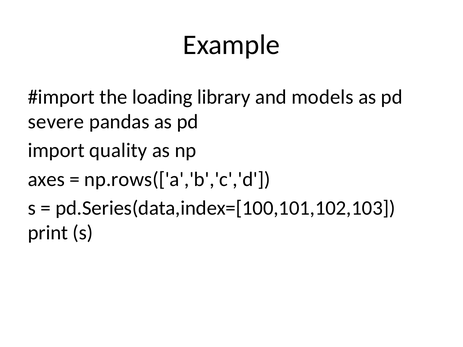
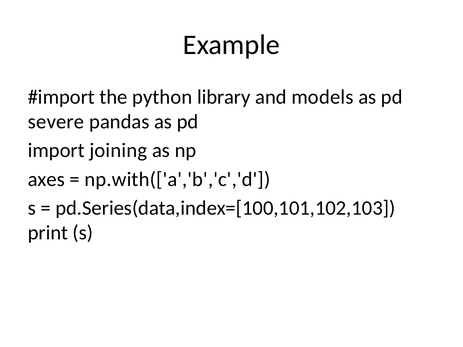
loading: loading -> python (162, 97)
quality: quality -> joining (118, 151)
np.rows(['a','b','c','d: np.rows(['a','b','c','d -> np.with(['a','b','c','d (177, 179)
